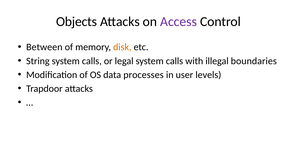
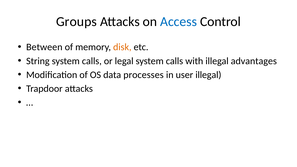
Objects: Objects -> Groups (76, 22)
Access colour: purple -> blue (179, 22)
boundaries: boundaries -> advantages (254, 61)
user levels: levels -> illegal (208, 75)
